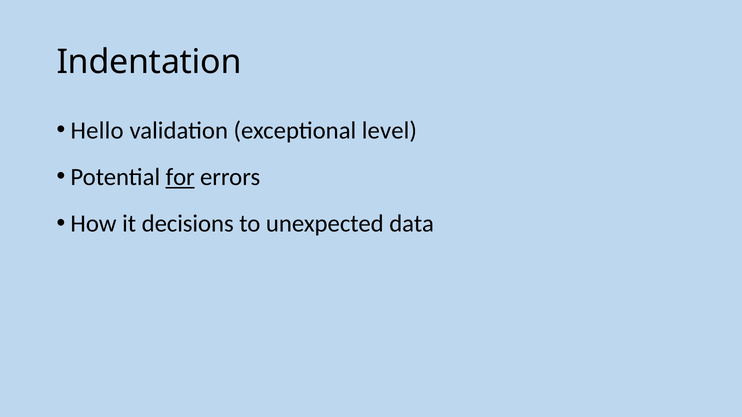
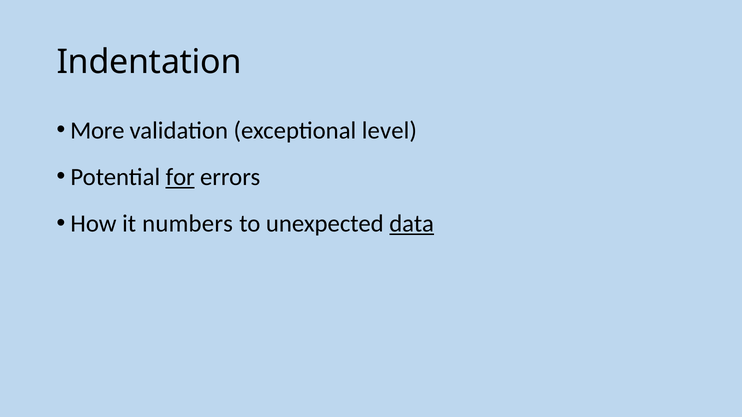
Hello: Hello -> More (97, 130)
decisions: decisions -> numbers (188, 224)
data underline: none -> present (412, 224)
